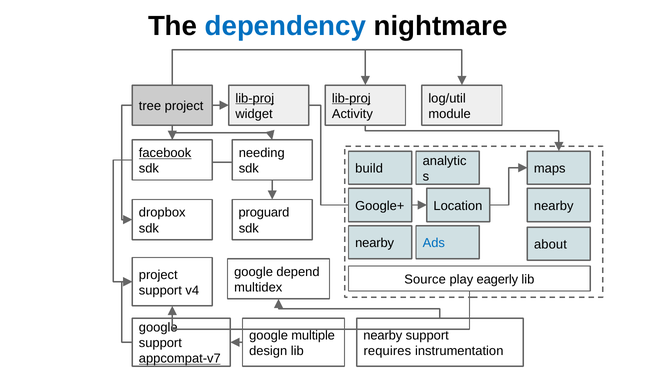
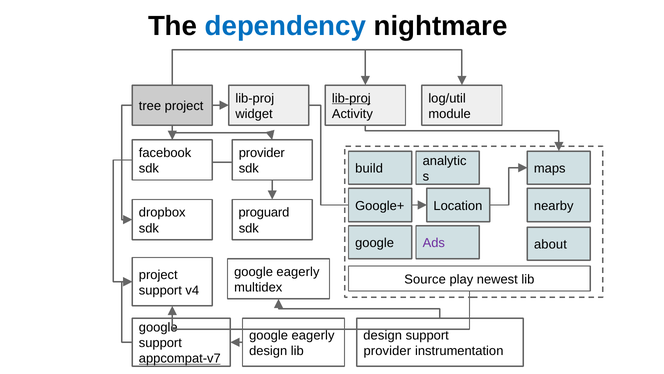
lib-proj underline: present -> none (255, 98)
facebook underline: present -> none (165, 153)
needing: needing -> provider (262, 153)
nearby: nearby -> google (375, 243)
Ads colour: blue -> purple (434, 243)
depend: depend -> eagerly (298, 272)
eagerly: eagerly -> newest (497, 279)
multiple: multiple -> eagerly (313, 335)
nearby: nearby -> design (383, 335)
requires: requires -> provider (387, 350)
